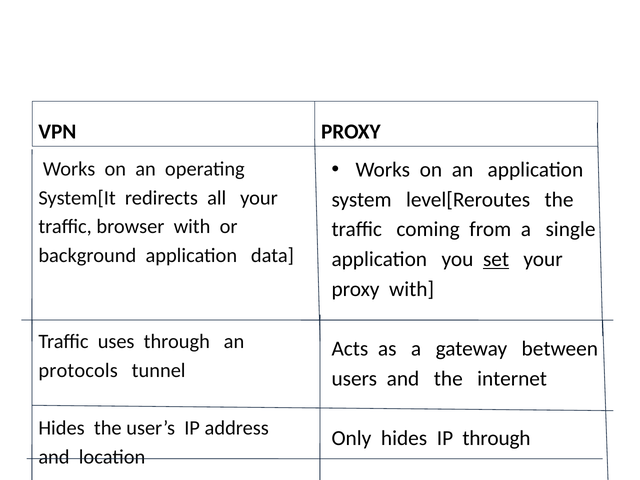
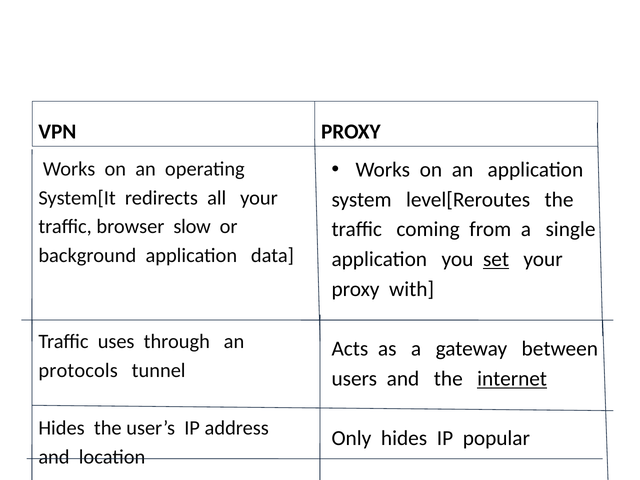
browser with: with -> slow (192, 227)
internet underline: none -> present (512, 379)
IP through: through -> popular (496, 438)
